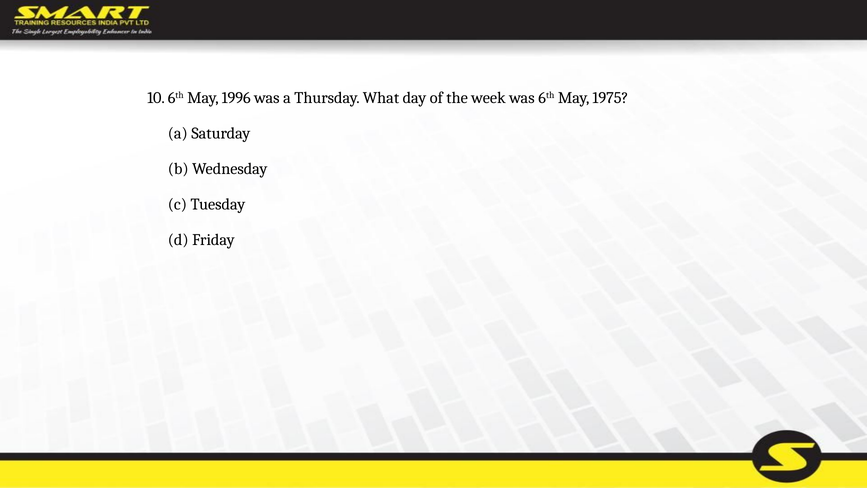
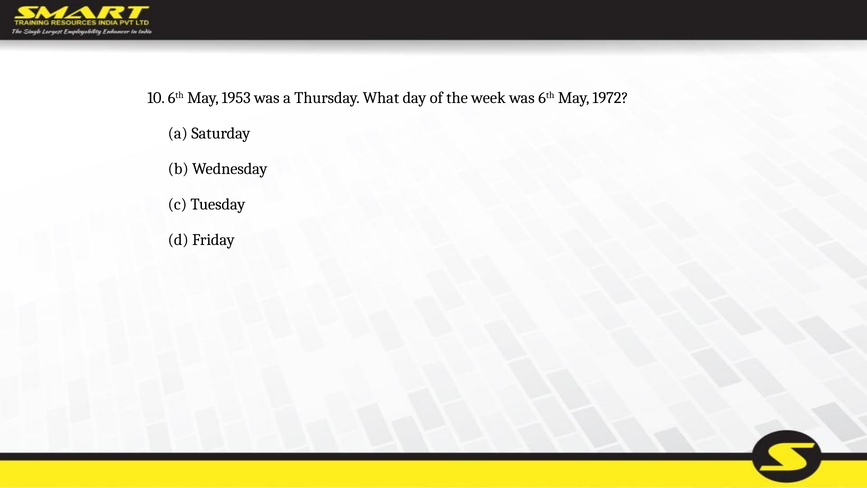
1996: 1996 -> 1953 (236, 98)
1975: 1975 -> 1972 (610, 98)
